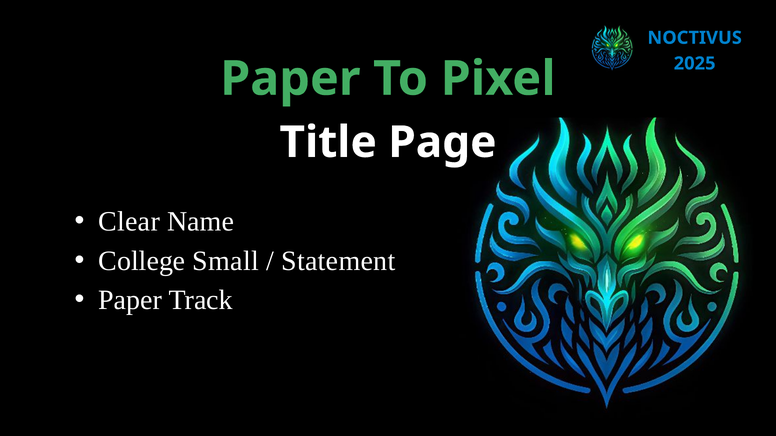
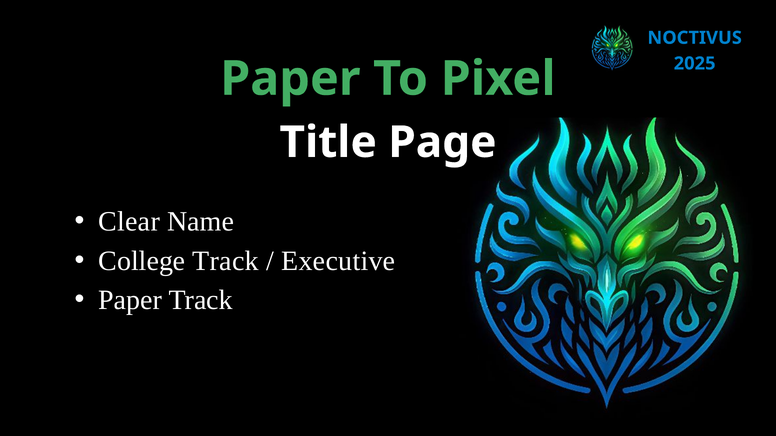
College Small: Small -> Track (226, 261)
Statement: Statement -> Executive (338, 261)
